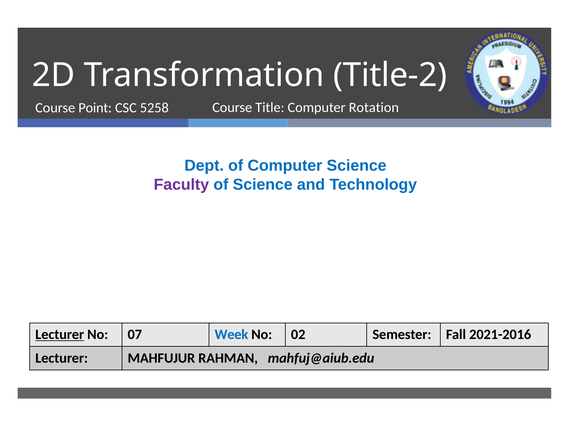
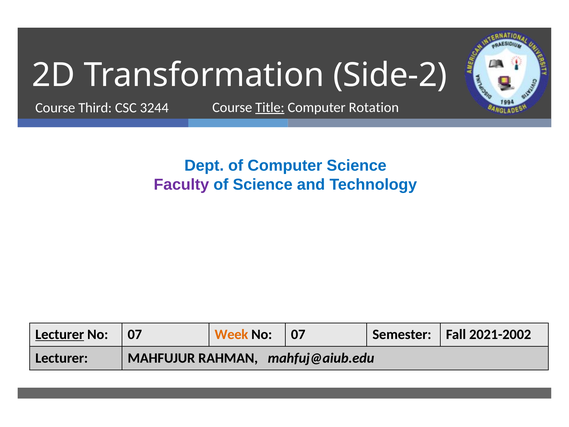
Title-2: Title-2 -> Side-2 (390, 75)
Title underline: none -> present (270, 107)
Point: Point -> Third (95, 108)
5258: 5258 -> 3244 (154, 108)
Week colour: blue -> orange (231, 334)
02: 02 -> 07 (298, 334)
2021-2016: 2021-2016 -> 2021-2002 (500, 334)
